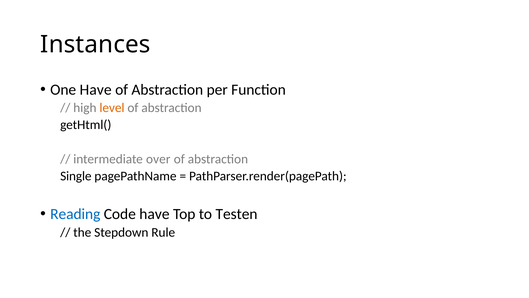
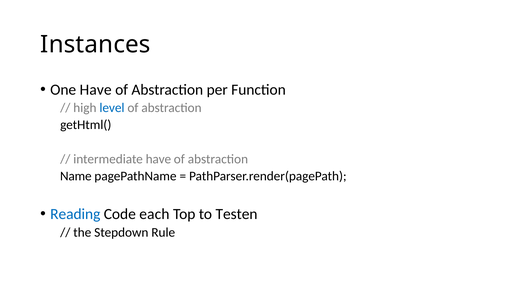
level colour: orange -> blue (112, 108)
intermediate over: over -> have (158, 159)
Single: Single -> Name (76, 176)
Code have: have -> each (154, 214)
